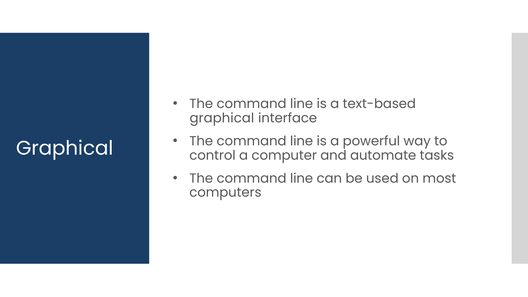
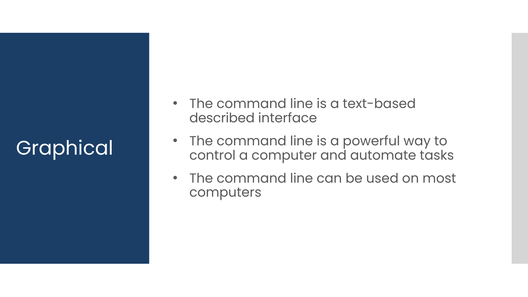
graphical: graphical -> described (222, 118)
